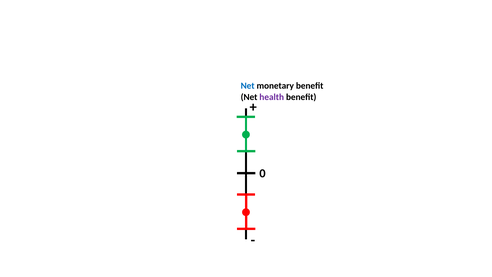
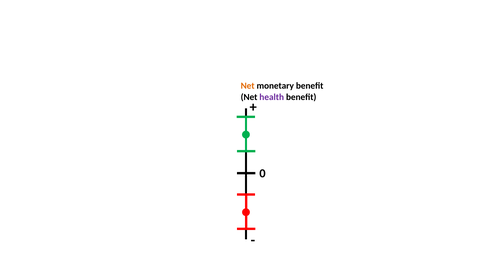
Net colour: blue -> orange (248, 86)
